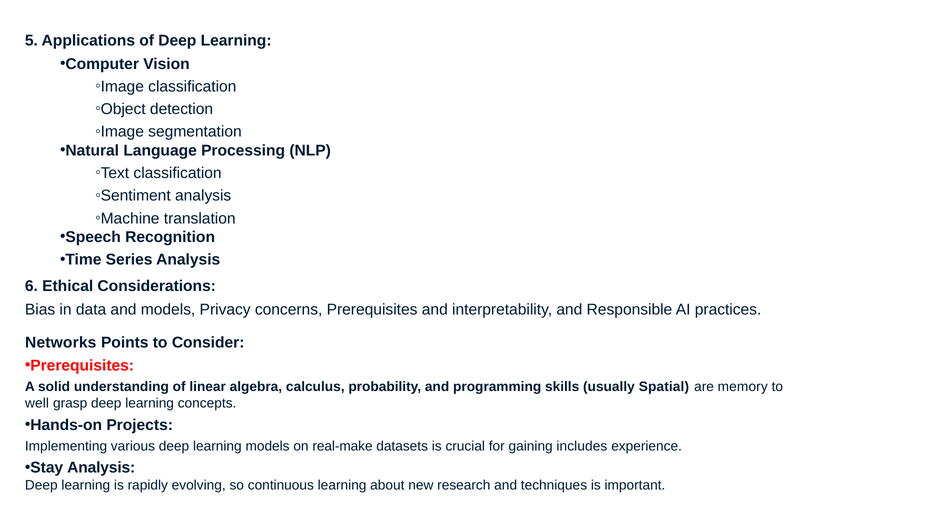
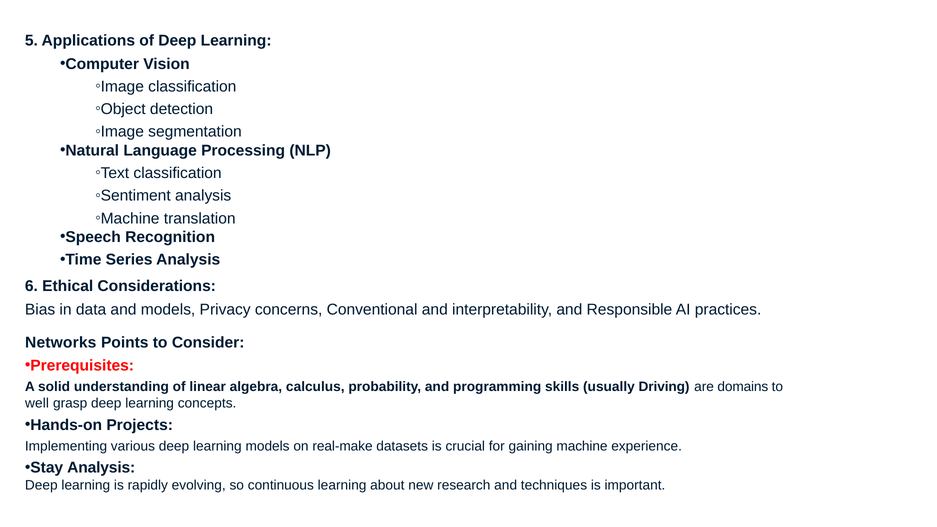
concerns Prerequisites: Prerequisites -> Conventional (372, 310)
Spatial: Spatial -> Driving (664, 387)
memory: memory -> domains (743, 387)
includes: includes -> machine (582, 446)
